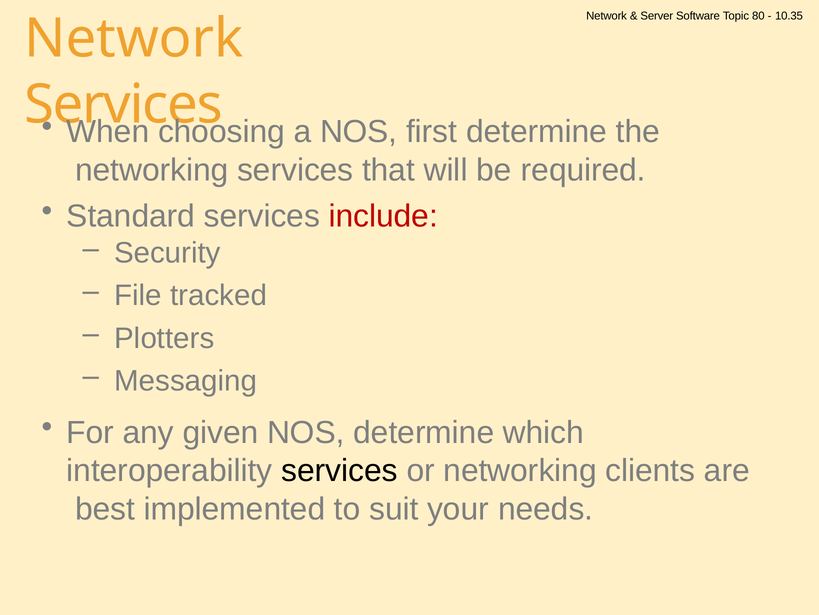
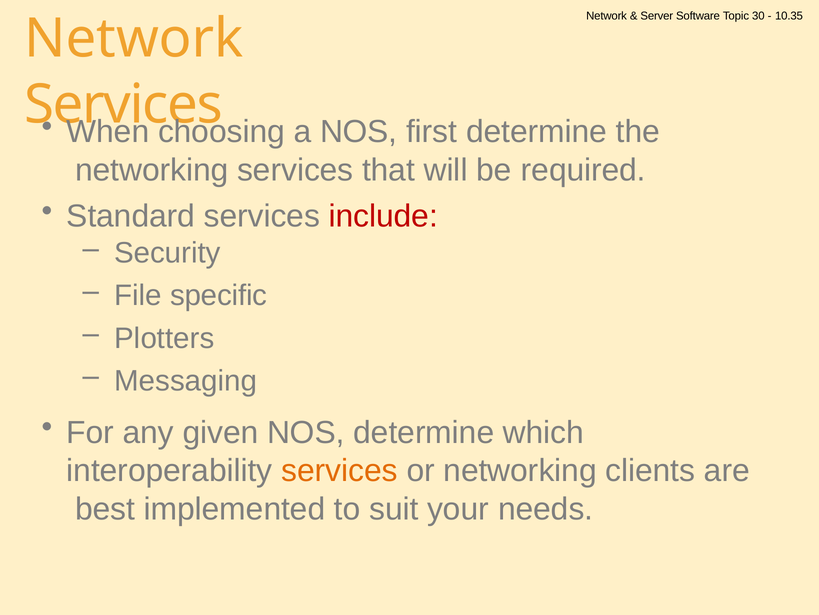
80: 80 -> 30 (758, 16)
tracked: tracked -> specific (219, 295)
services colour: black -> orange (339, 470)
